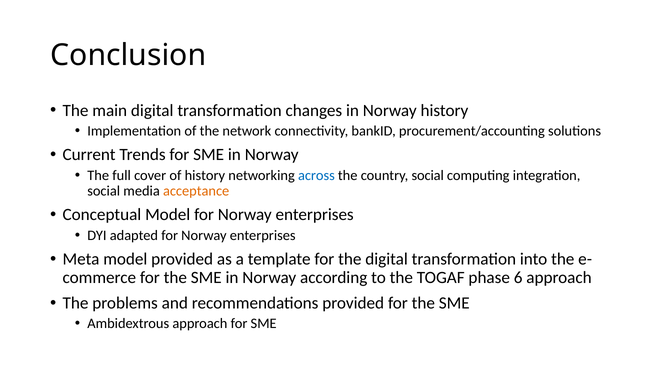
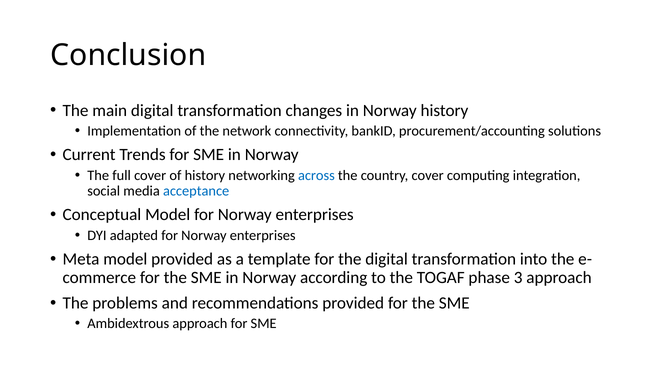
country social: social -> cover (428, 175)
acceptance colour: orange -> blue (196, 191)
6: 6 -> 3 (518, 278)
